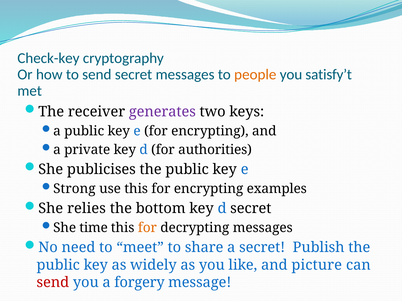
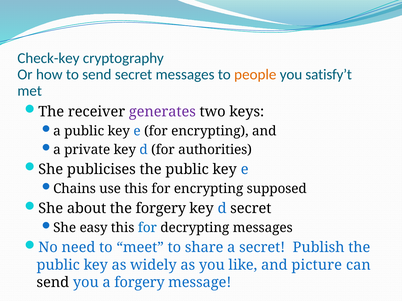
Strong: Strong -> Chains (75, 189)
examples: examples -> supposed (277, 189)
relies: relies -> about (87, 209)
the bottom: bottom -> forgery (161, 209)
time: time -> easy (94, 228)
for colour: orange -> blue (147, 228)
send colour: red -> black (53, 283)
